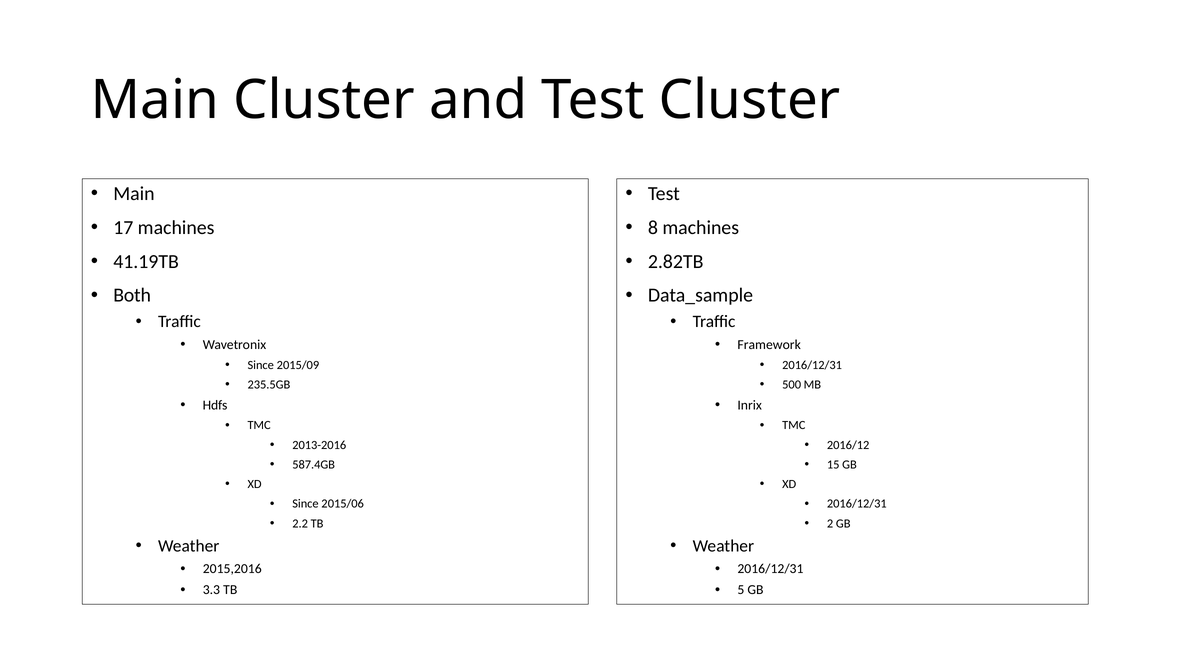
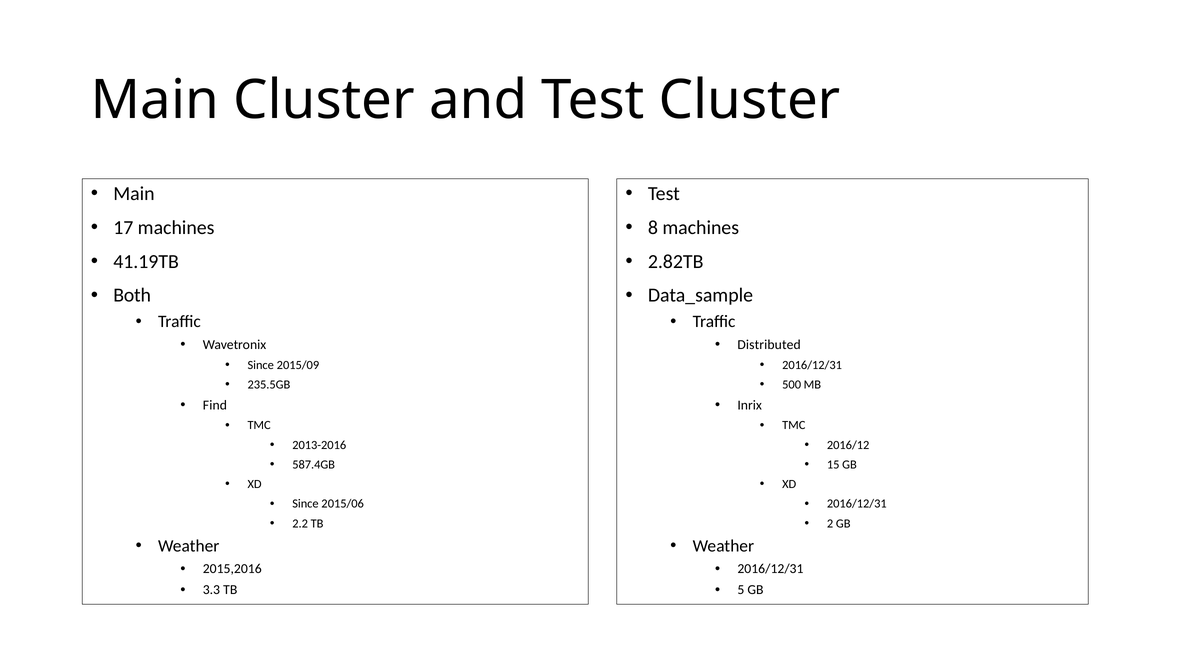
Framework: Framework -> Distributed (769, 345)
Hdfs: Hdfs -> Find (215, 405)
